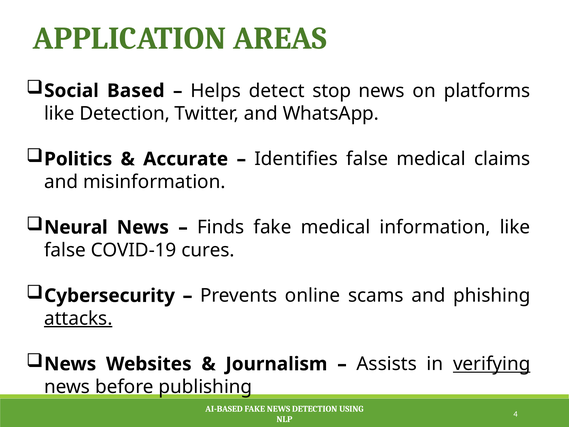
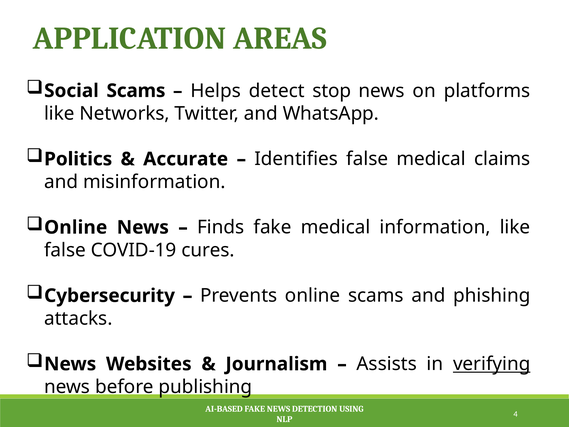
Social Based: Based -> Scams (136, 91)
like Detection: Detection -> Networks (125, 113)
Neural: Neural -> Online (76, 227)
attacks underline: present -> none (78, 318)
